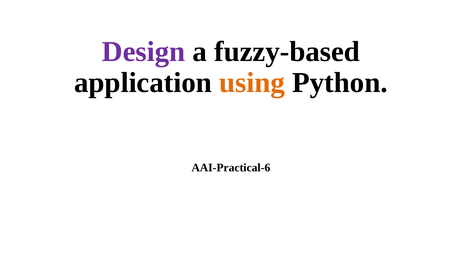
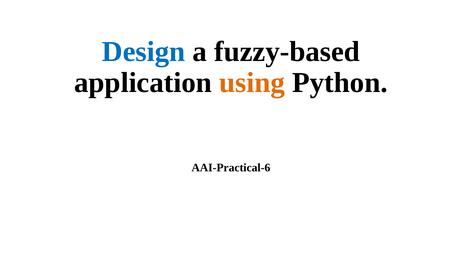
Design colour: purple -> blue (144, 52)
